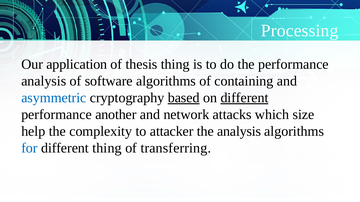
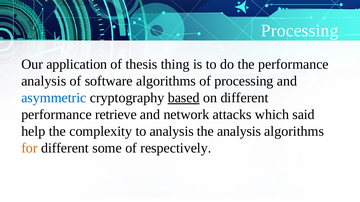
of containing: containing -> processing (244, 81)
different underline: present -> none (244, 98)
another: another -> retrieve (116, 115)
size: size -> said (304, 115)
to attacker: attacker -> analysis (172, 132)
for colour: blue -> orange (29, 148)
different thing: thing -> some (107, 148)
transferring: transferring -> respectively (176, 148)
